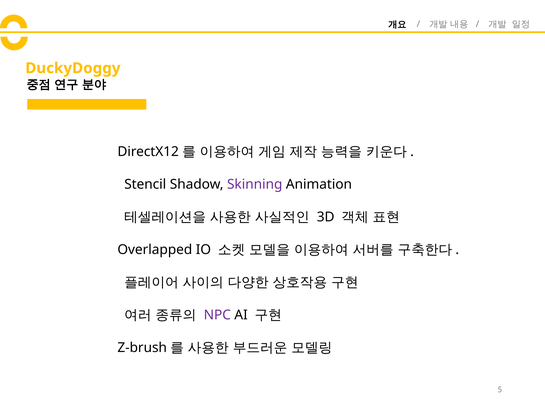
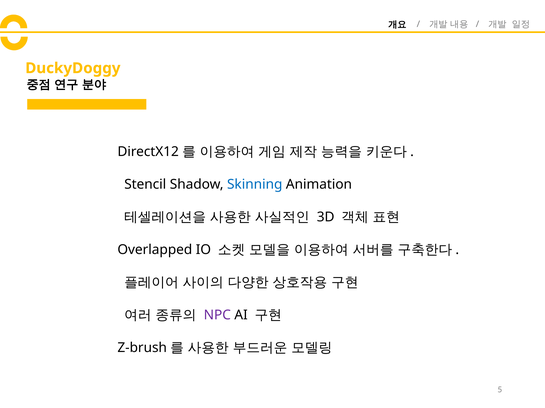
Skinning colour: purple -> blue (255, 185)
